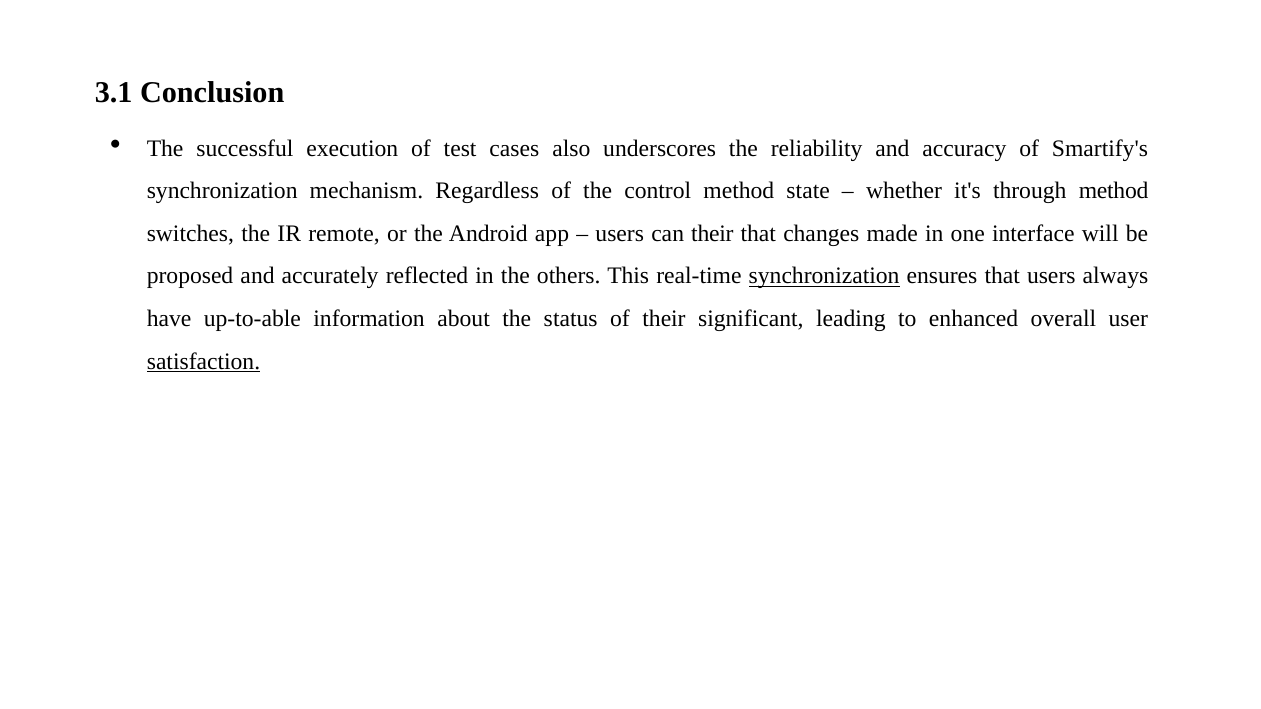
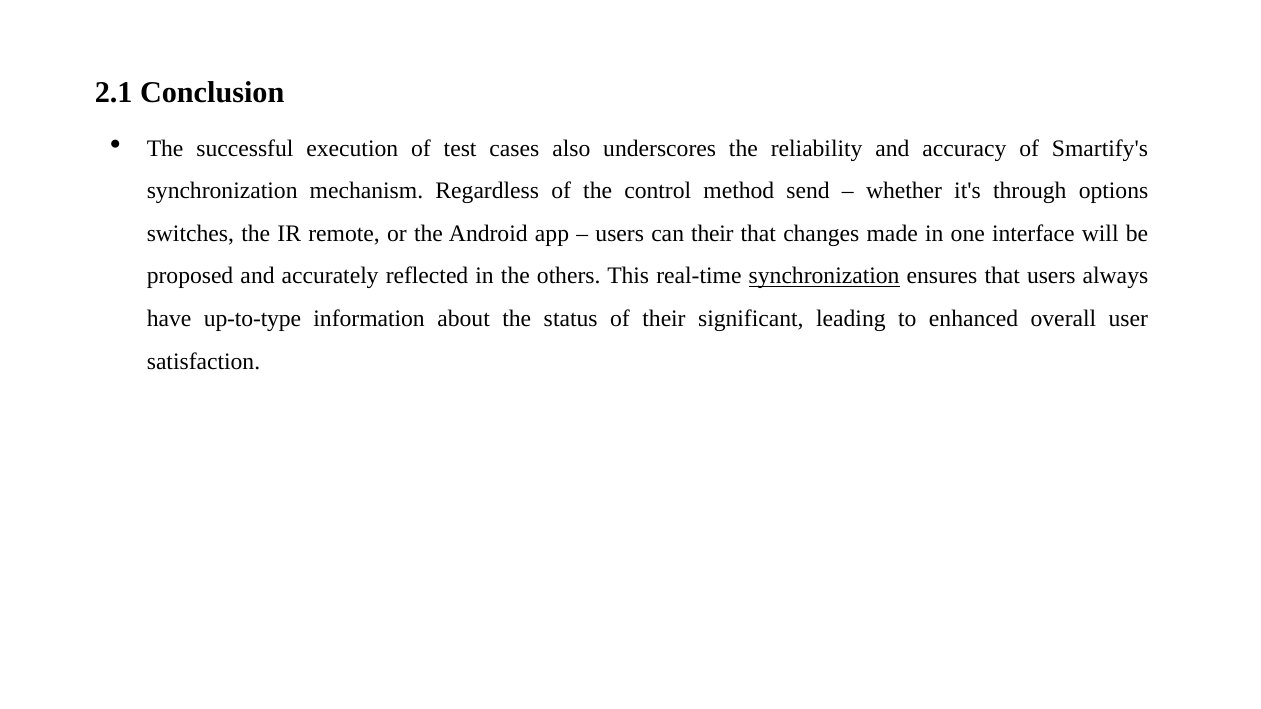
3.1: 3.1 -> 2.1 (114, 93)
state: state -> send (808, 191)
through method: method -> options (1114, 191)
up-to-able: up-to-able -> up-to-type (252, 319)
satisfaction underline: present -> none (204, 361)
